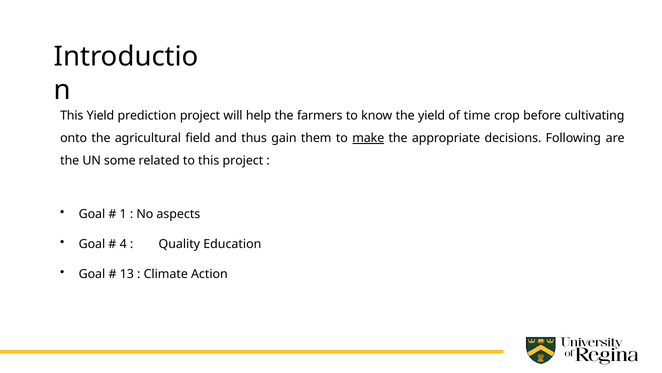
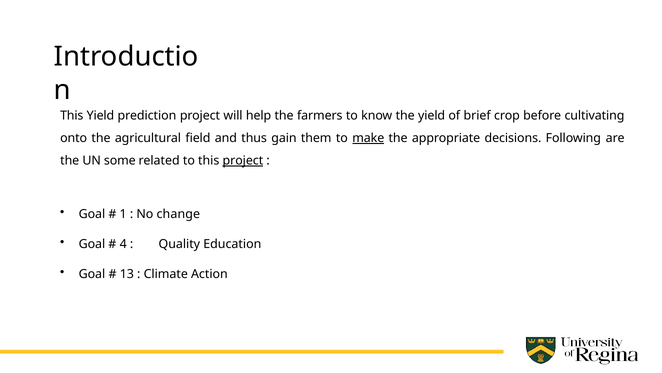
time: time -> brief (477, 116)
project underline: none -> present (243, 160)
aspects: aspects -> change (178, 214)
